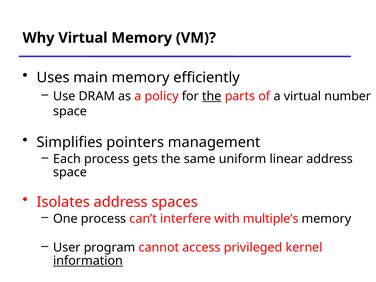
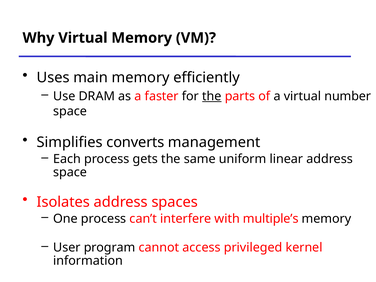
policy: policy -> faster (162, 96)
pointers: pointers -> converts (135, 142)
information underline: present -> none (88, 261)
